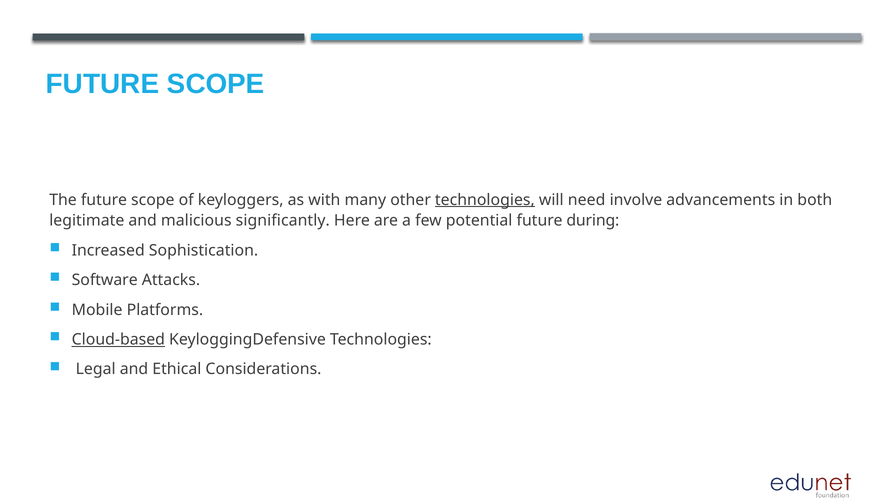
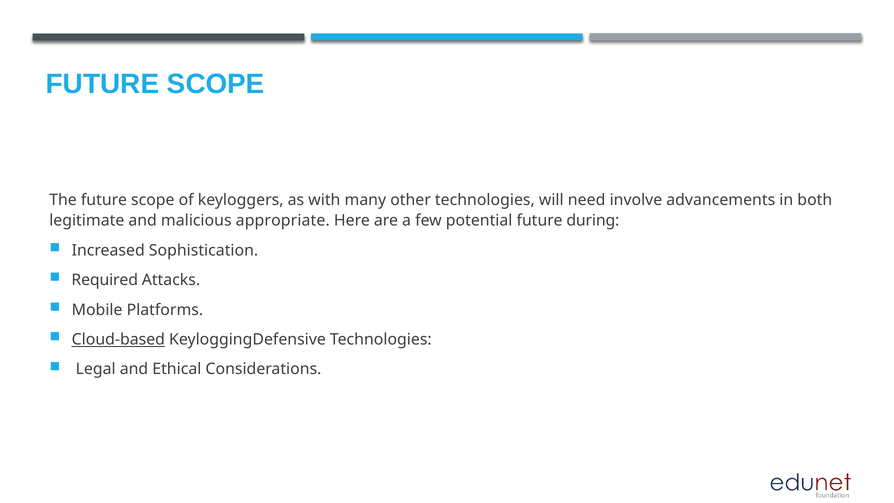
technologies underline: present -> none (485, 200)
significantly: significantly -> appropriate (283, 221)
Software: Software -> Required (105, 280)
